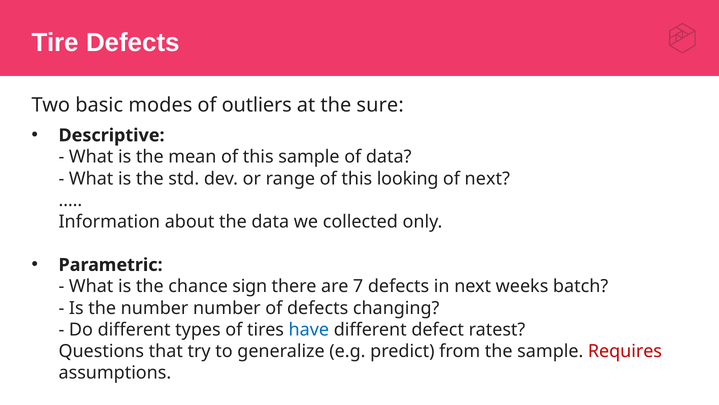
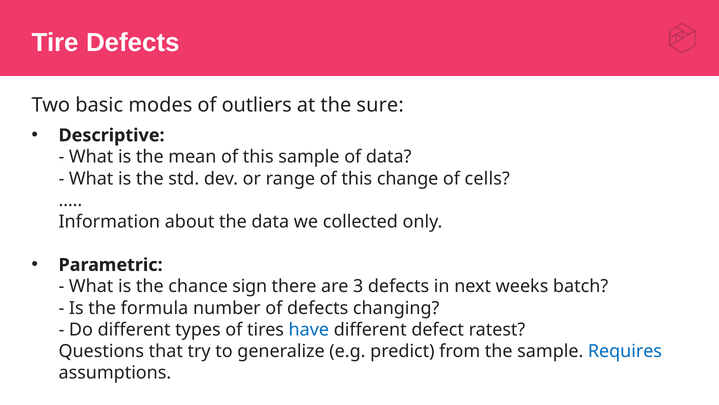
looking: looking -> change (408, 178)
of next: next -> cells (487, 178)
7: 7 -> 3 (358, 286)
the number: number -> formula (155, 308)
Requires colour: red -> blue (625, 351)
